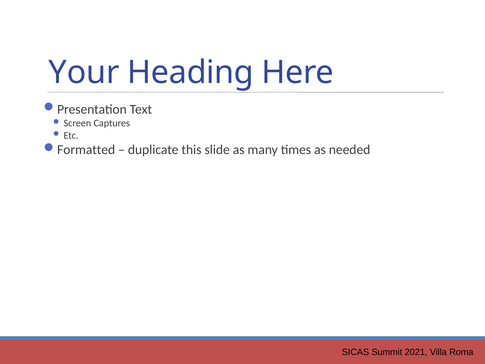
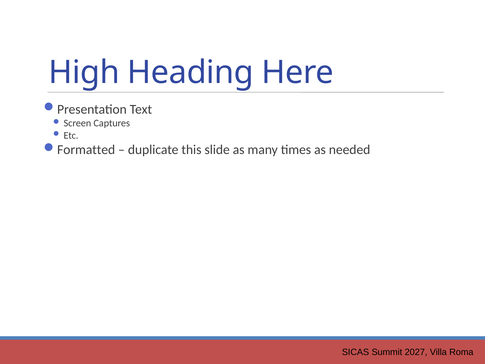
Your: Your -> High (84, 72)
2021: 2021 -> 2027 (416, 352)
